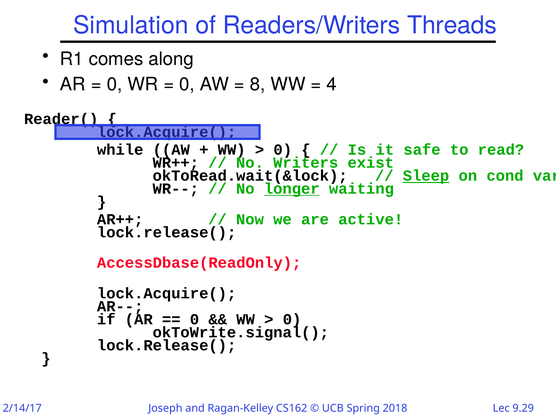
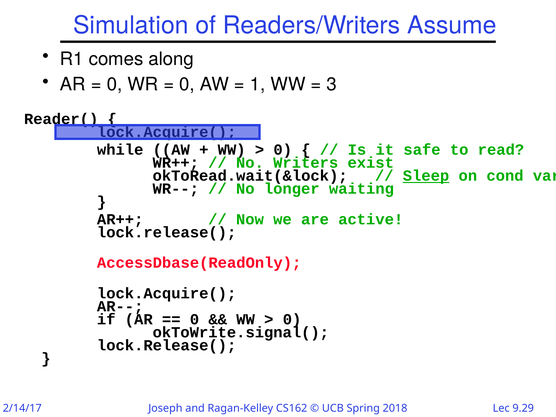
Threads: Threads -> Assume (452, 25)
8: 8 -> 1 (258, 85)
4: 4 -> 3 (332, 85)
longer underline: present -> none (292, 189)
